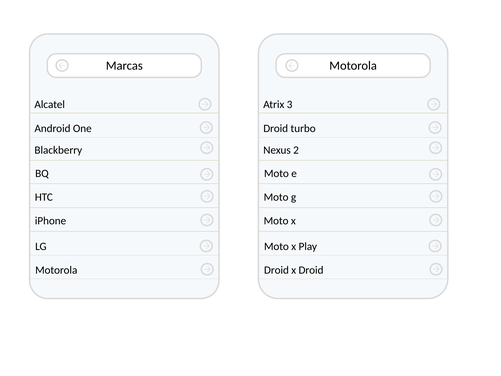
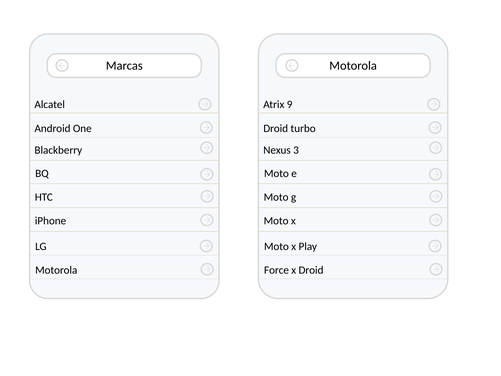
3: 3 -> 9 (290, 104)
2: 2 -> 3 (296, 150)
Droid: Droid -> Force (276, 270)
